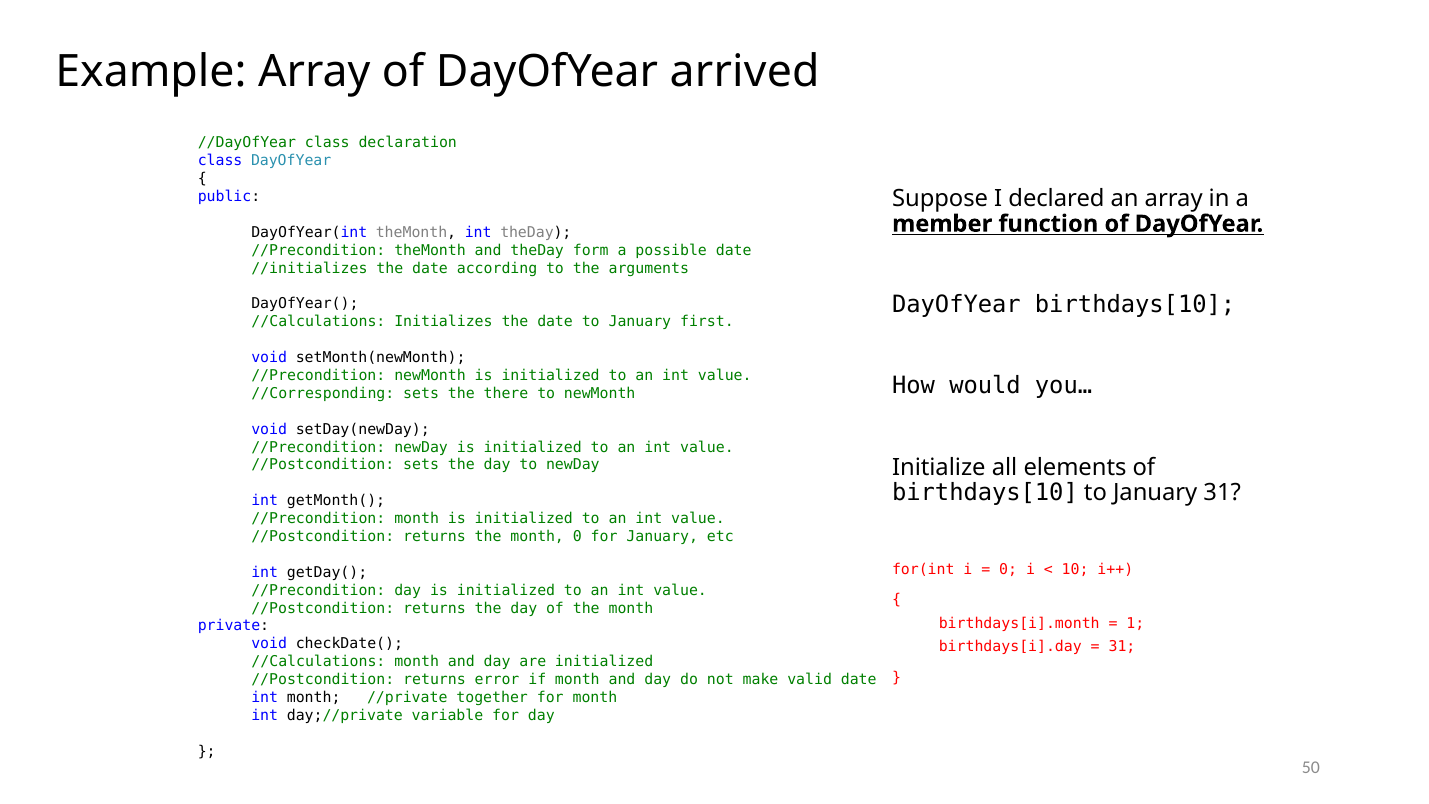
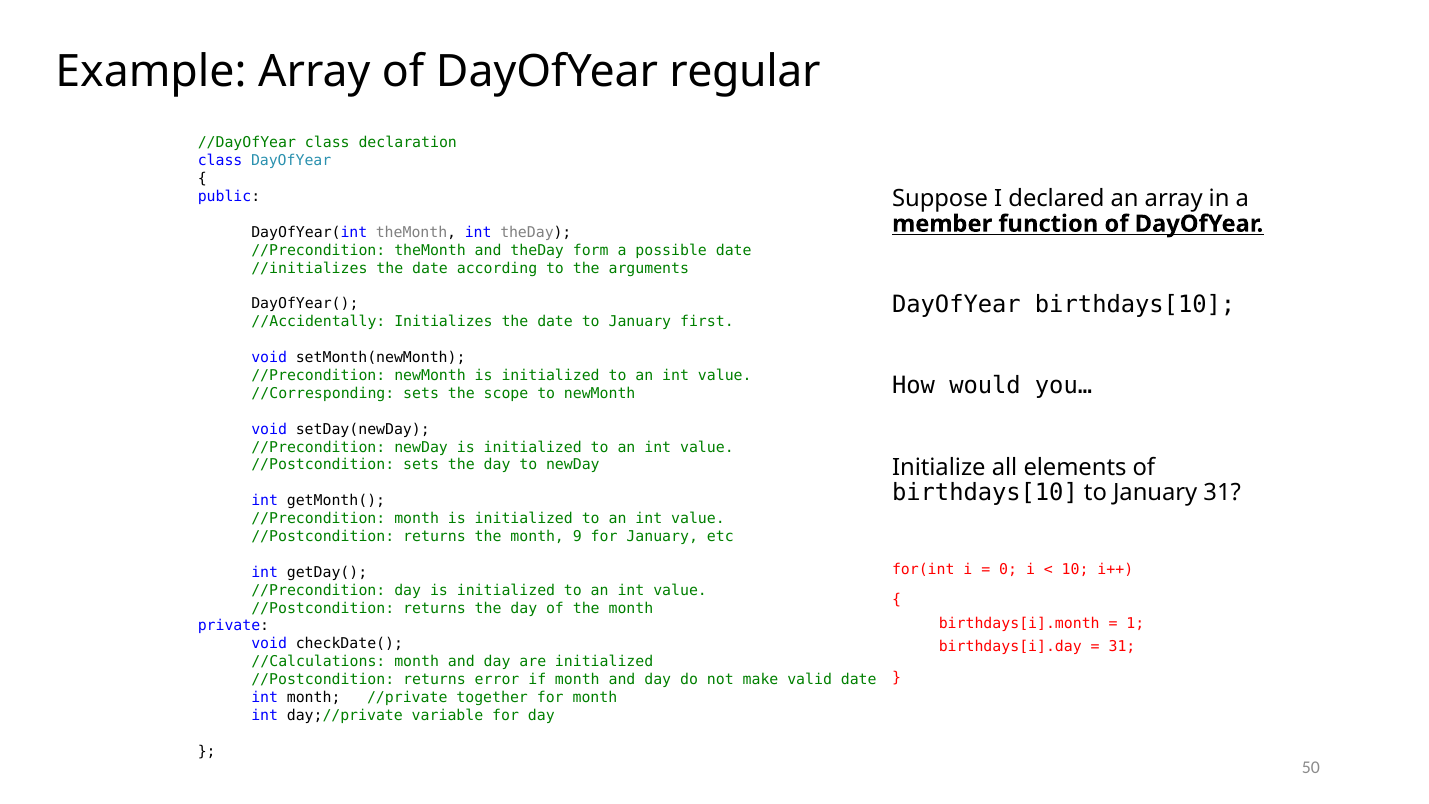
arrived: arrived -> regular (745, 72)
//Calculations: //Calculations -> //Accidentally (318, 322)
there: there -> scope (506, 393)
month 0: 0 -> 9 (577, 536)
